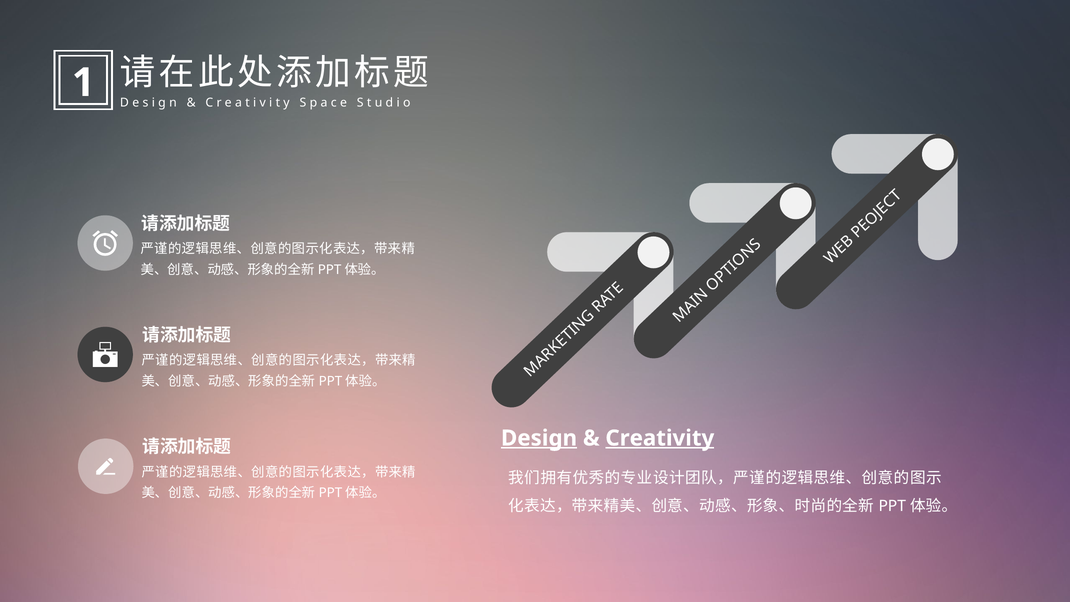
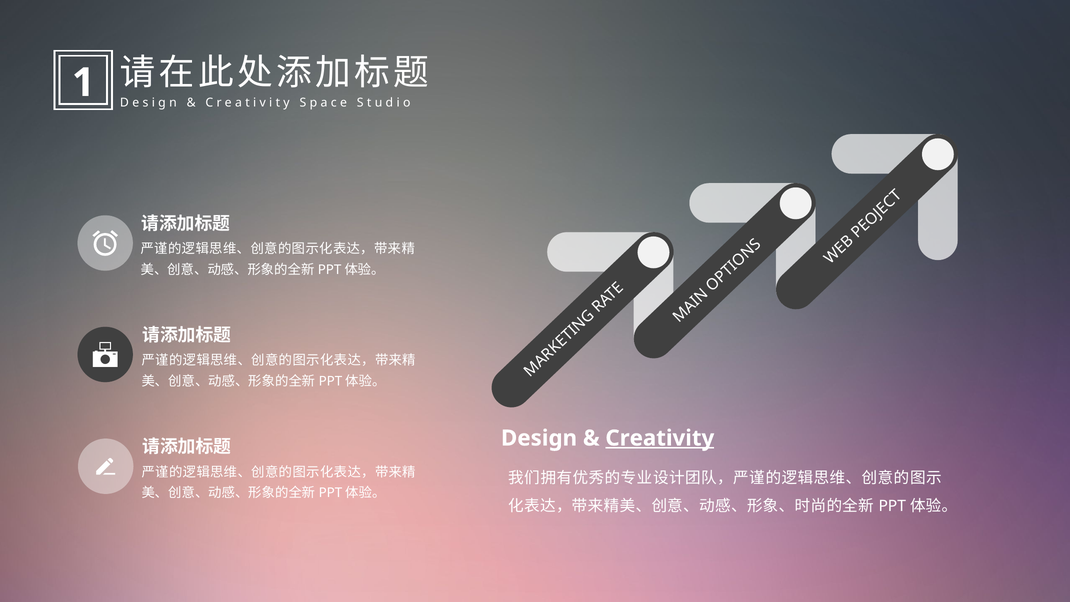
Design underline: present -> none (539, 438)
